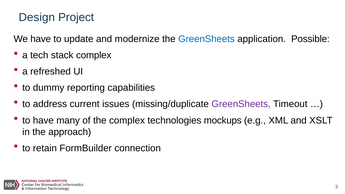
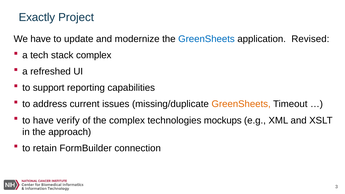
Design: Design -> Exactly (37, 17)
Possible: Possible -> Revised (310, 39)
dummy: dummy -> support (49, 88)
GreenSheets colour: purple -> orange (241, 104)
many: many -> verify (68, 120)
